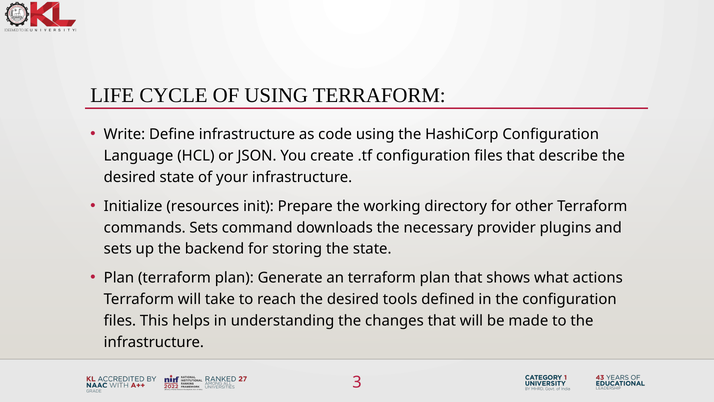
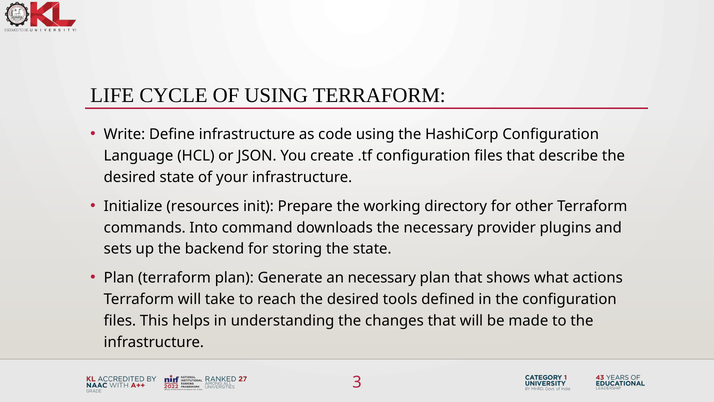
commands Sets: Sets -> Into (204, 227)
an terraform: terraform -> necessary (382, 278)
